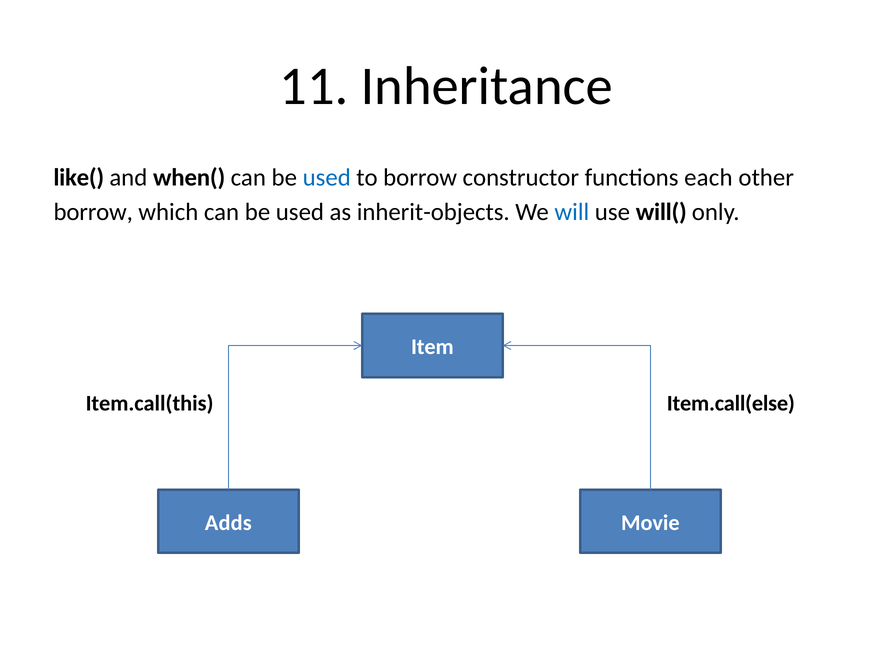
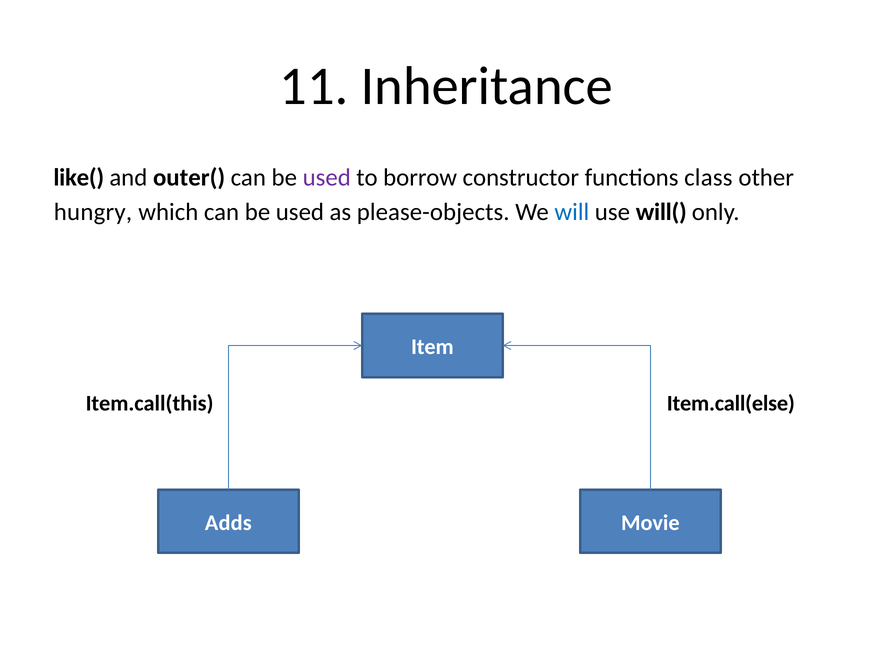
when(: when( -> outer( (189, 177)
used colour: blue -> purple (327, 177)
each: each -> class (708, 177)
borrow: borrow -> hungry (93, 212)
inherit-objects: inherit-objects -> please-objects (433, 212)
